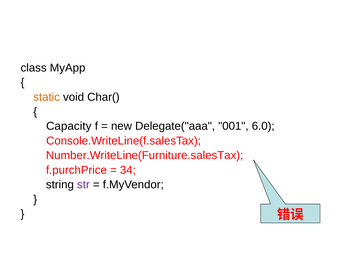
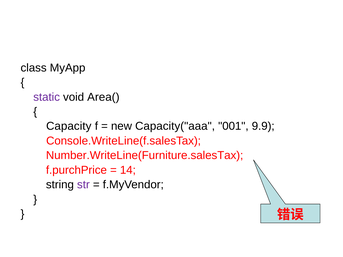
static colour: orange -> purple (47, 97)
Char(: Char( -> Area( (103, 97)
Delegate("aaa: Delegate("aaa -> Capacity("aaa (175, 126)
6.0: 6.0 -> 9.9 (263, 126)
34: 34 -> 14 (128, 170)
